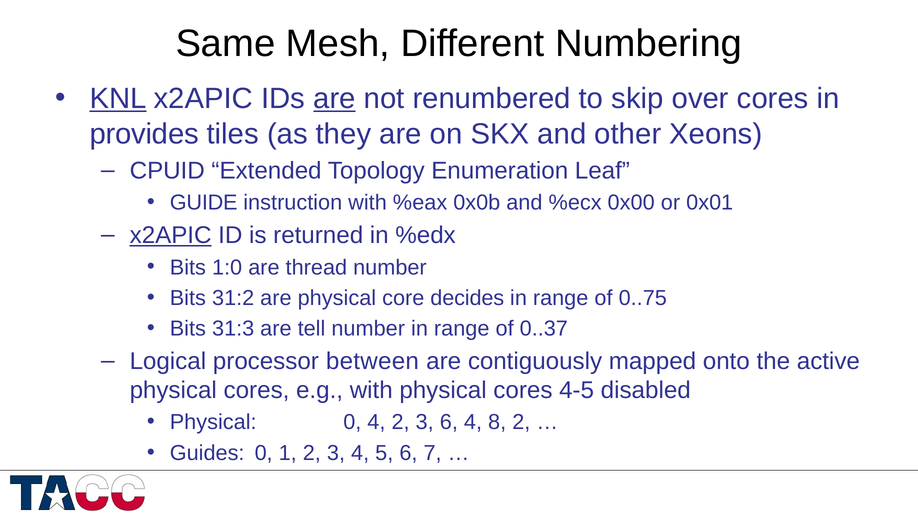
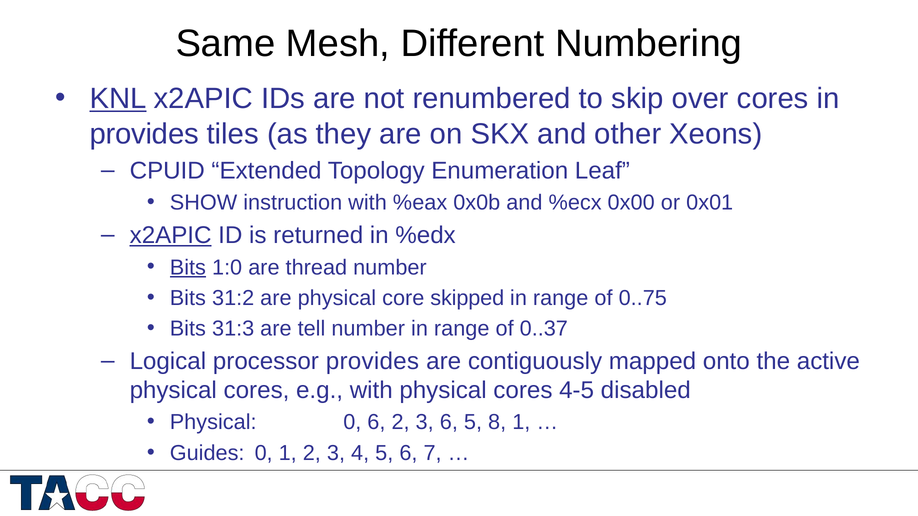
are underline: present -> none (334, 99)
GUIDE: GUIDE -> SHOW (204, 203)
Bits underline: none -> present (188, 268)
decides: decides -> skipped (467, 298)
processor between: between -> provides (372, 362)
0 4: 4 -> 6 (376, 423)
6 4: 4 -> 5 (473, 423)
8 2: 2 -> 1 (521, 423)
